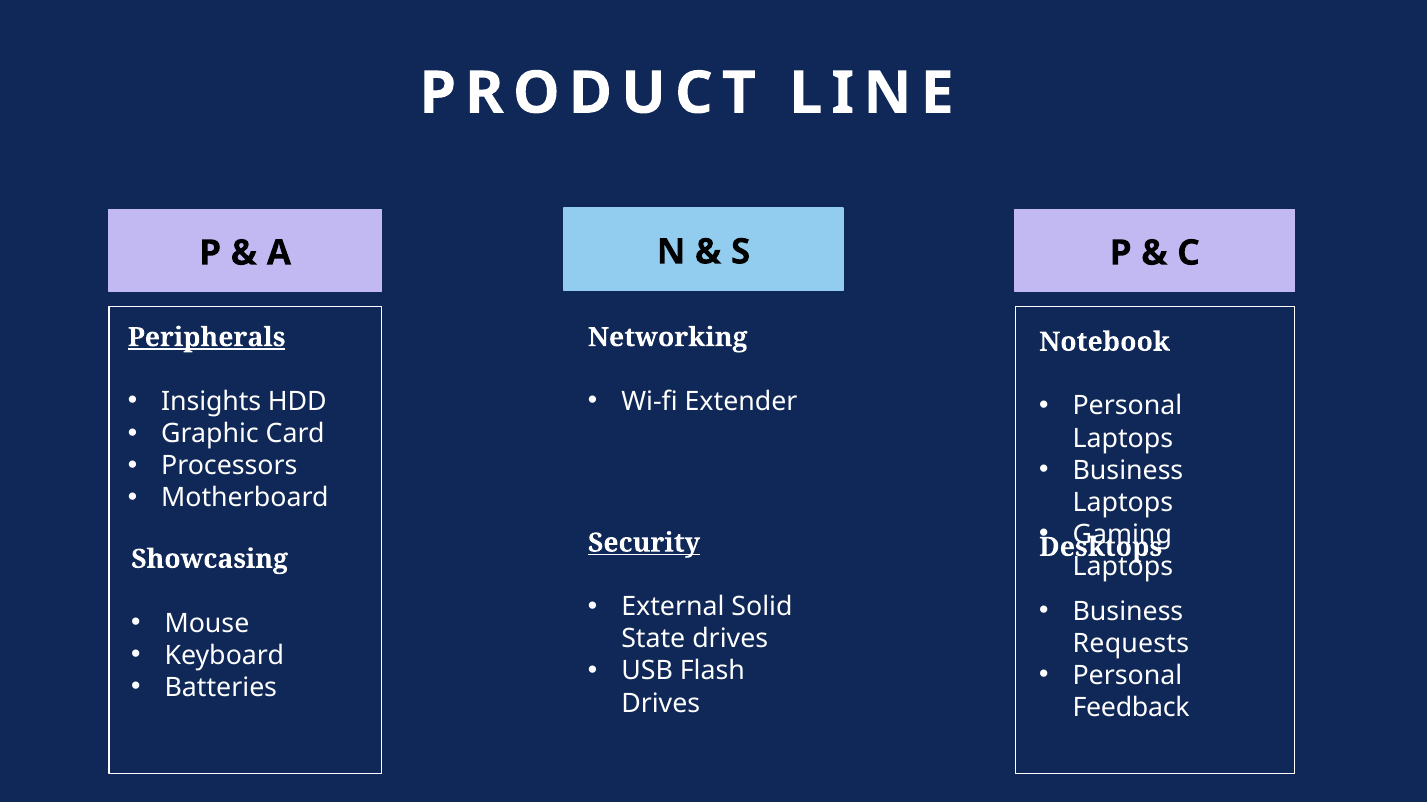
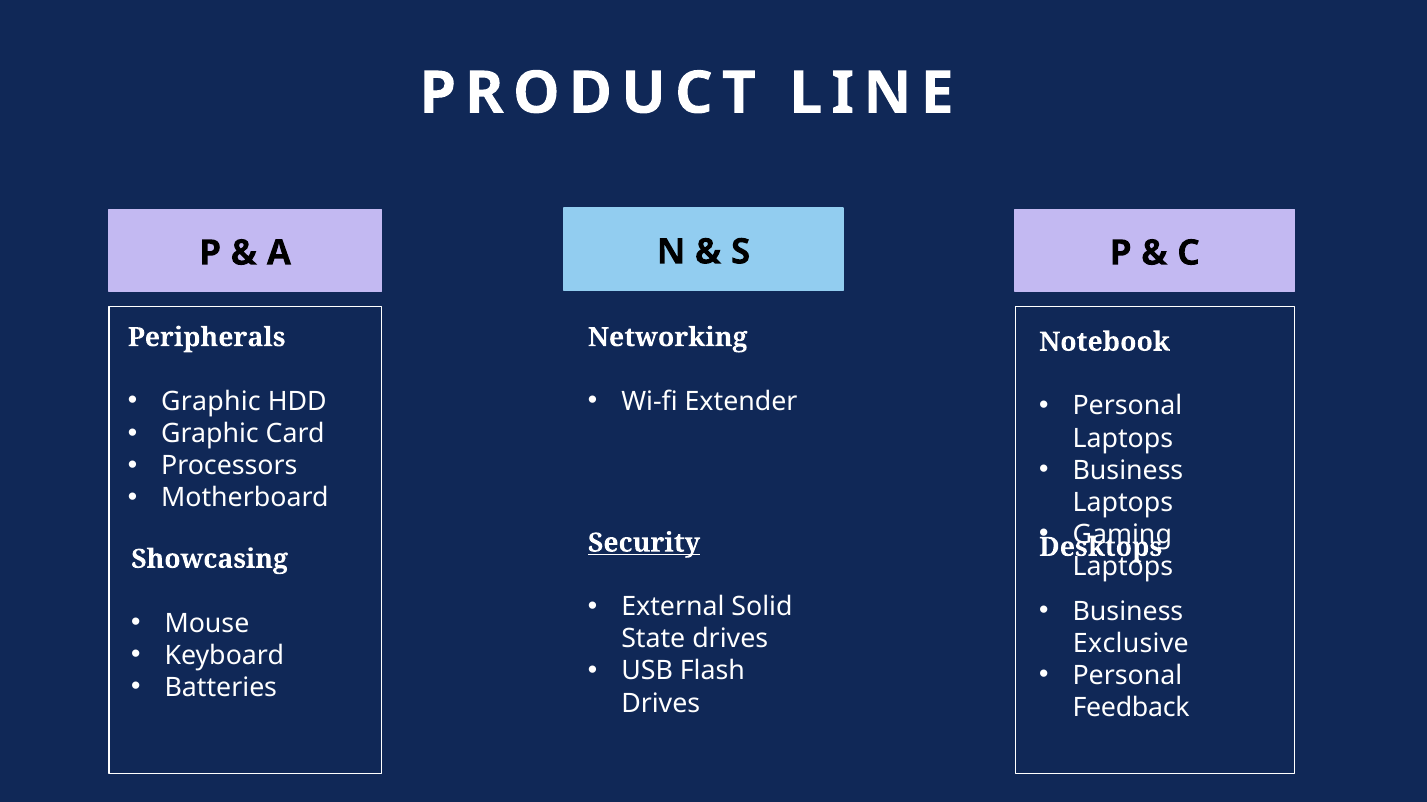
Peripherals underline: present -> none (207, 338)
Insights: Insights -> Graphic (211, 402)
Requests: Requests -> Exclusive (1131, 644)
